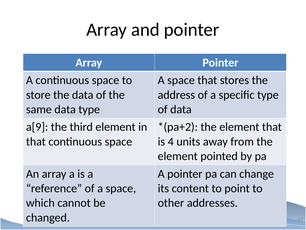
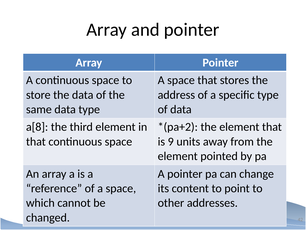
a[9: a[9 -> a[8 (37, 127)
4: 4 -> 9 (171, 141)
